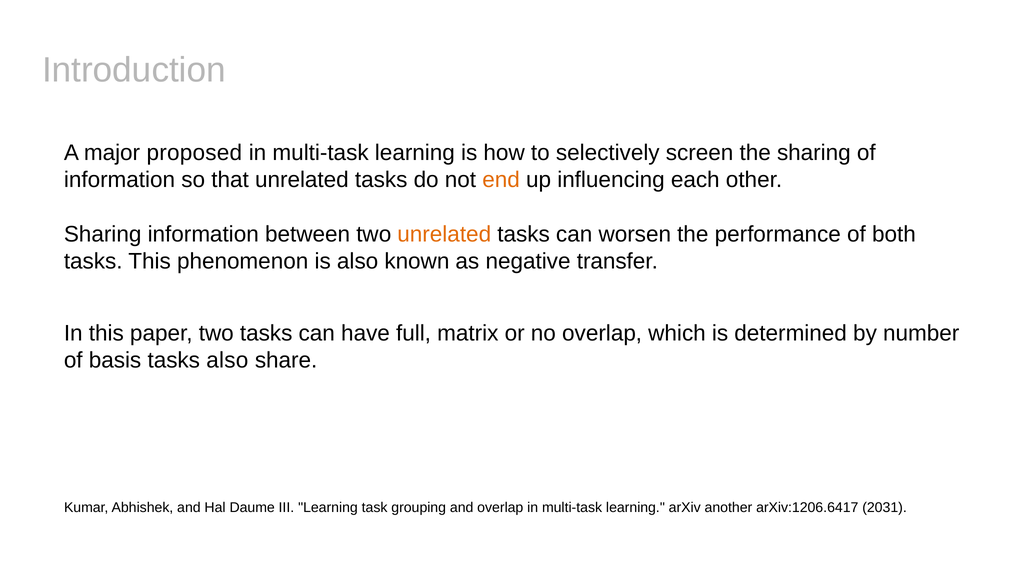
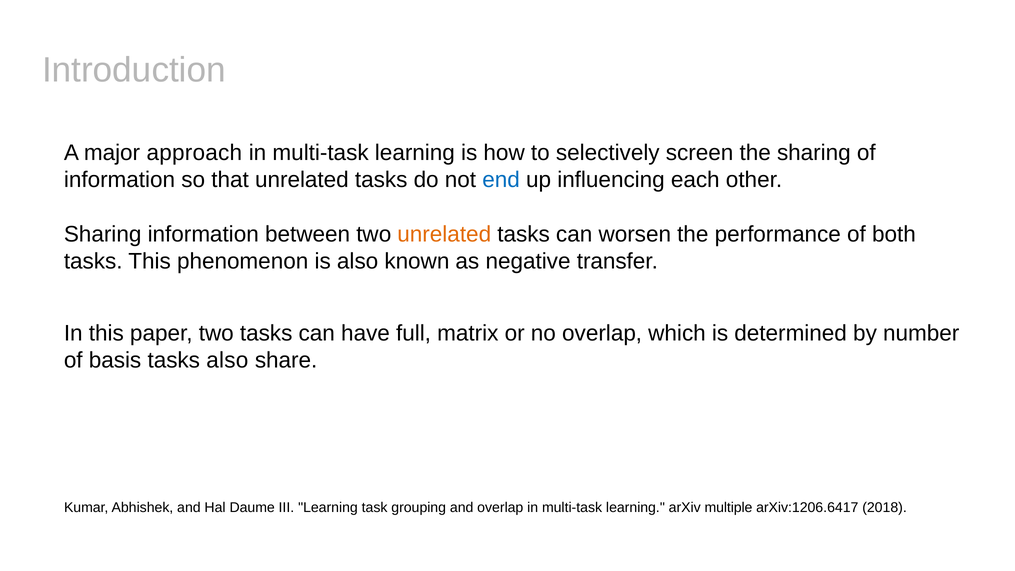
proposed: proposed -> approach (194, 153)
end colour: orange -> blue (501, 180)
another: another -> multiple (728, 508)
2031: 2031 -> 2018 (885, 508)
